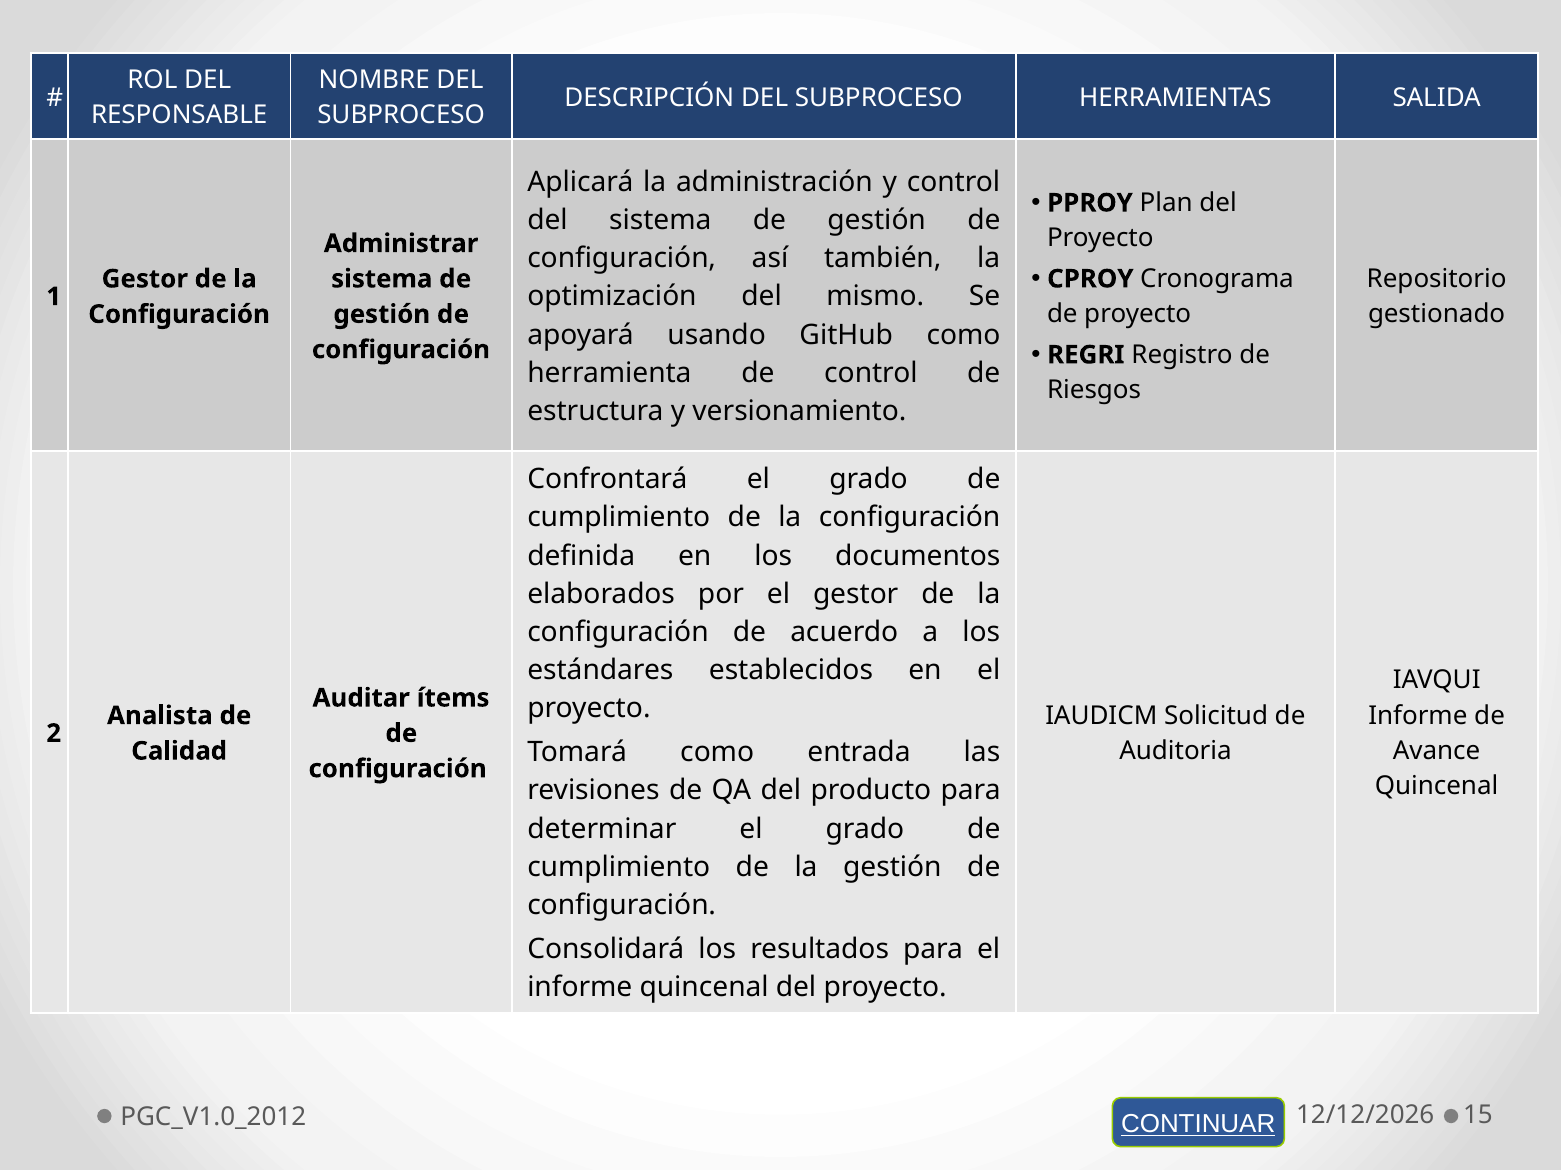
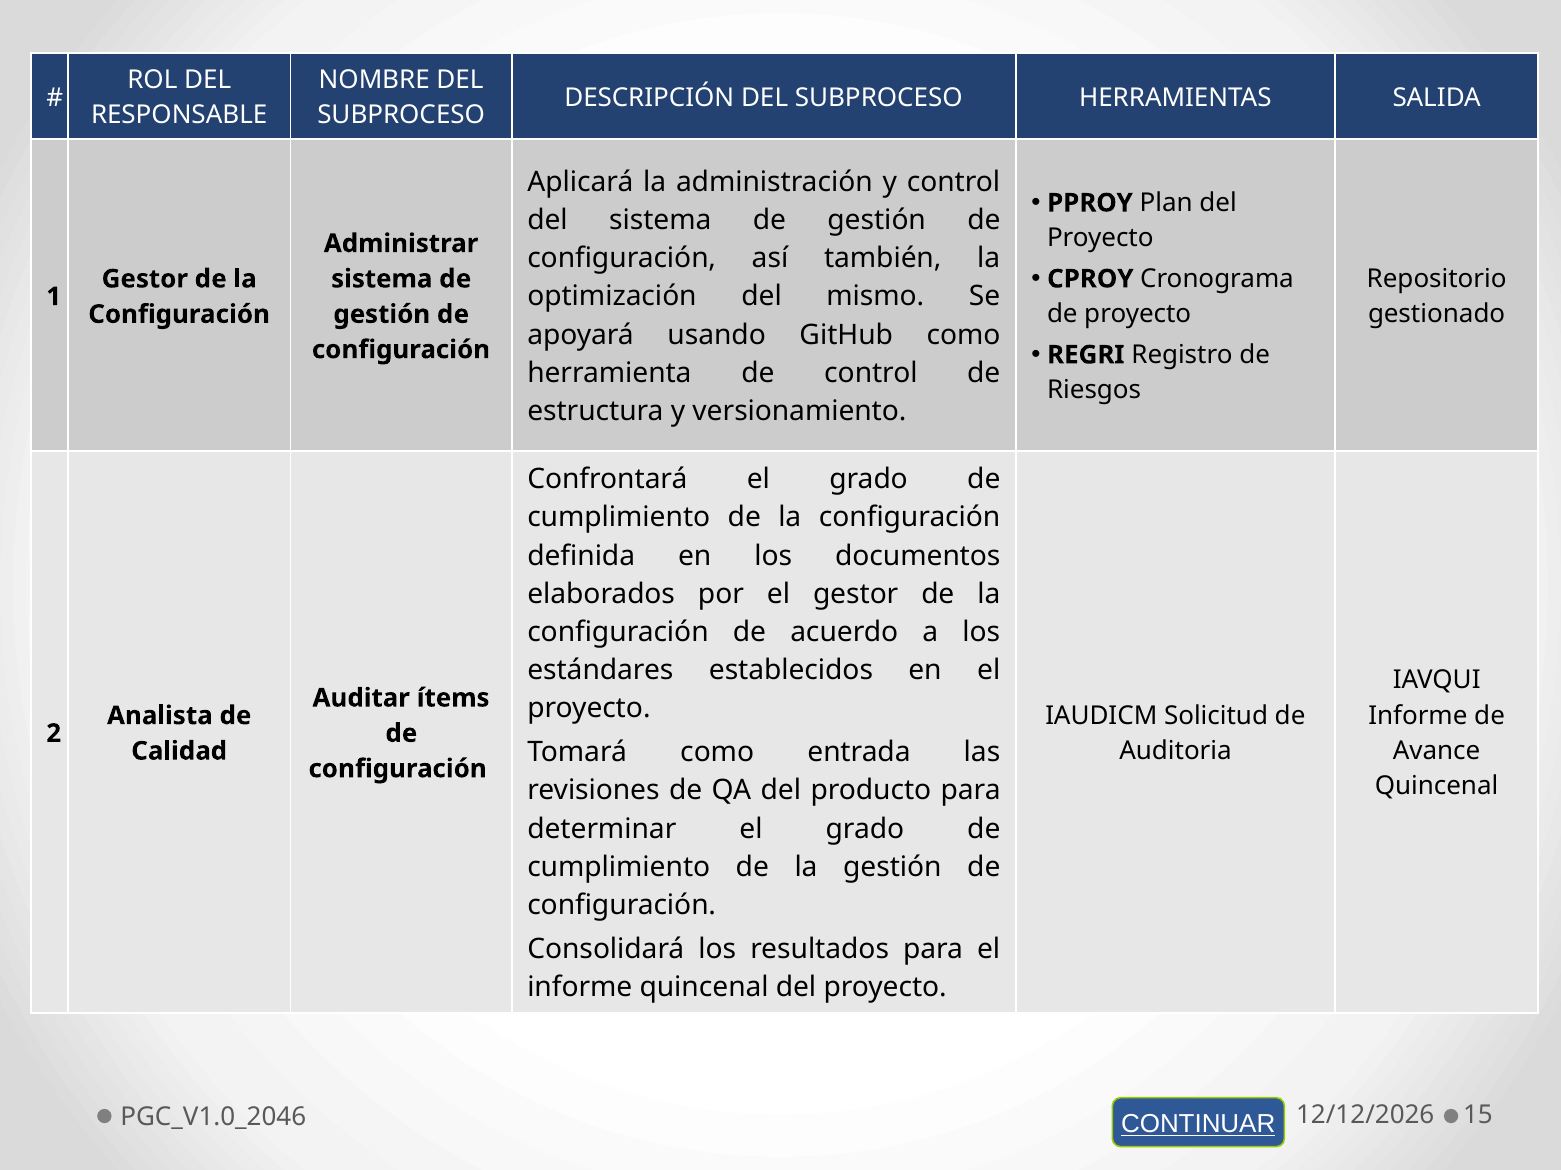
PGC_V1.0_2012: PGC_V1.0_2012 -> PGC_V1.0_2046 (213, 1118)
